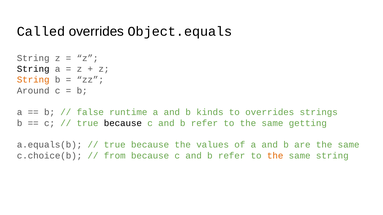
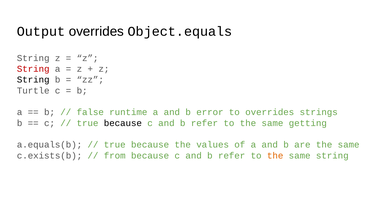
Called: Called -> Output (41, 31)
String colour: black -> red (33, 69)
String colour: orange -> black (33, 80)
Around: Around -> Turtle (33, 91)
kinds: kinds -> error (210, 112)
c.choice(b: c.choice(b -> c.exists(b (50, 156)
